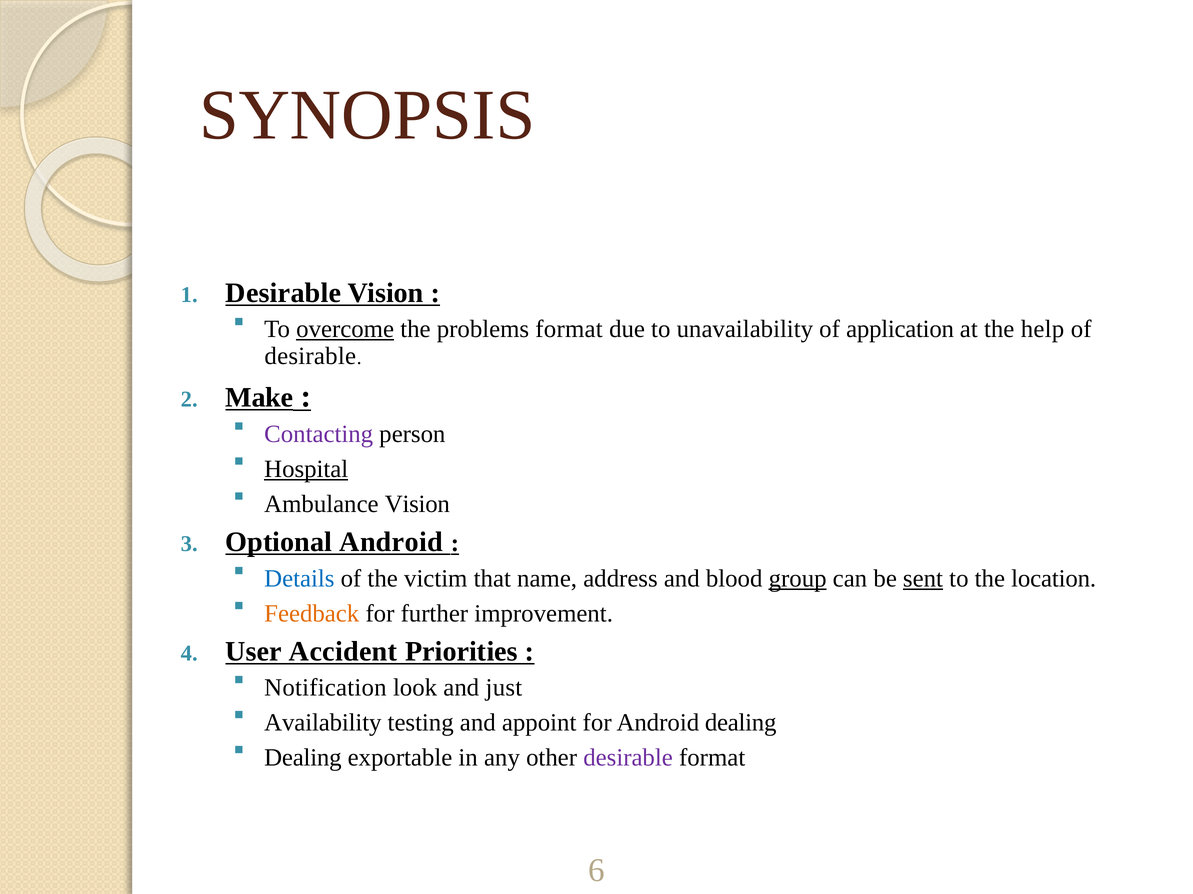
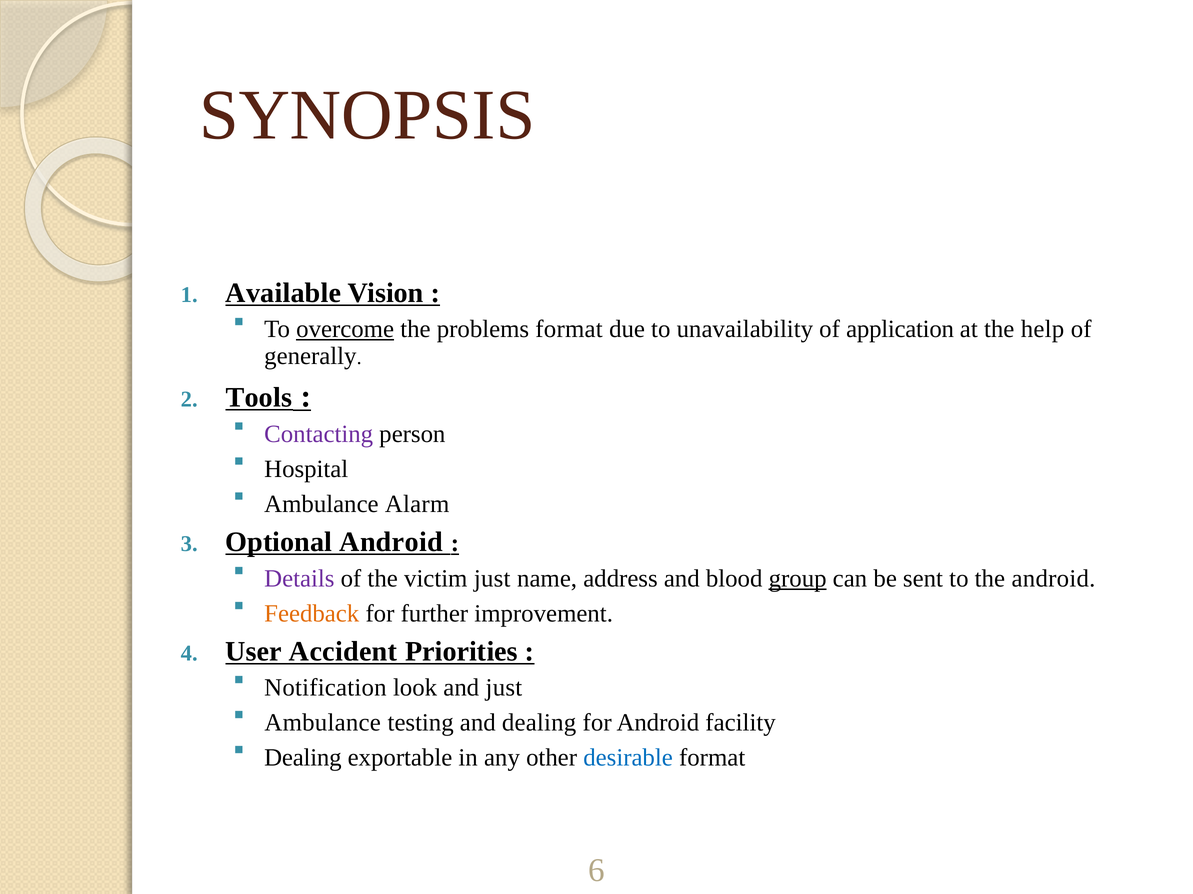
Desirable: Desirable -> Available (283, 293)
desirable: desirable -> generally (310, 356)
Make: Make -> Tools (259, 398)
Hospital underline: present -> none (306, 469)
Ambulance Vision: Vision -> Alarm (417, 504)
Details colour: blue -> purple (299, 579)
victim that: that -> just (492, 579)
sent underline: present -> none (923, 579)
the location: location -> android (1053, 579)
Availability: Availability -> Ambulance (323, 723)
and appoint: appoint -> dealing (539, 723)
Android dealing: dealing -> facility (741, 723)
desirable colour: purple -> blue (628, 758)
